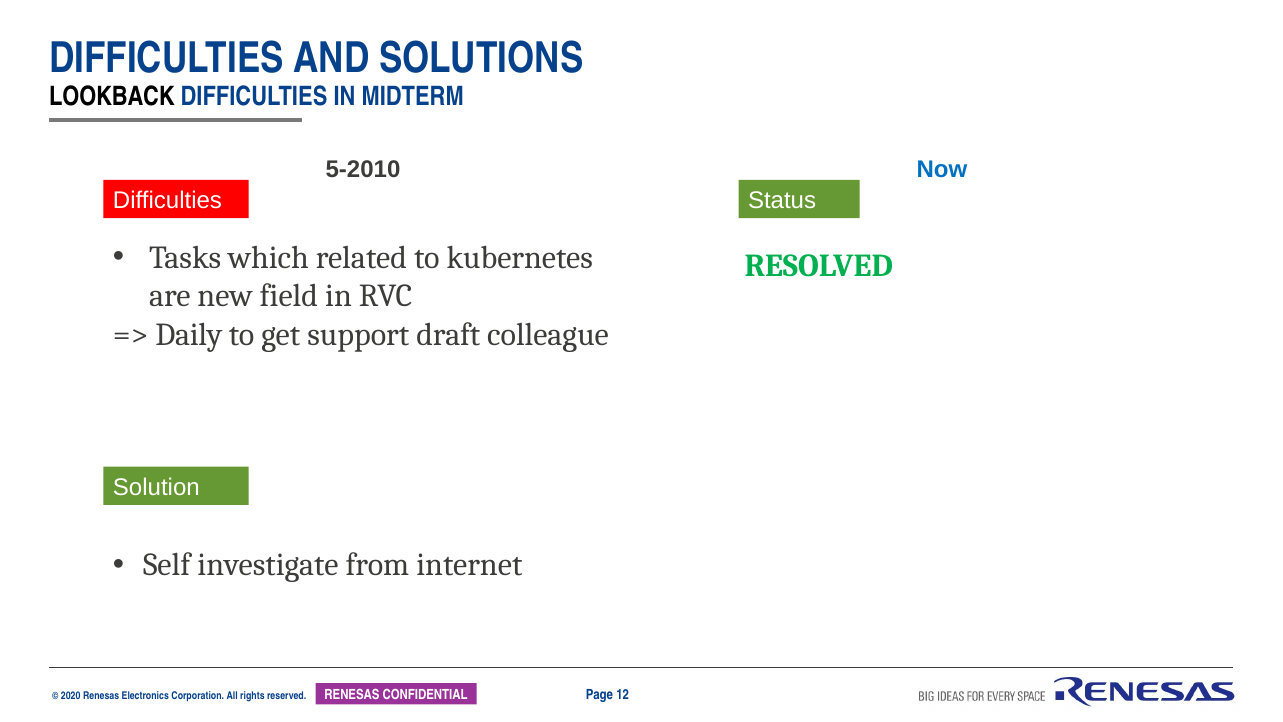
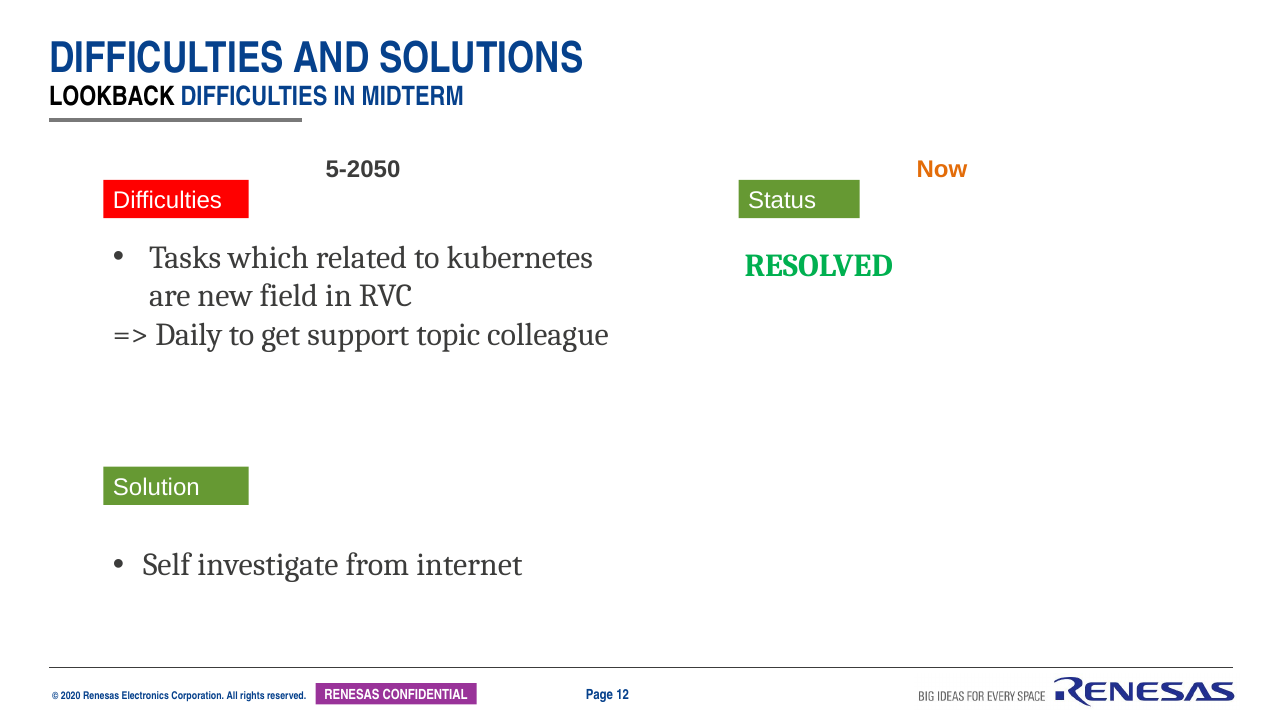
5-2010: 5-2010 -> 5-2050 (363, 169)
Now colour: blue -> orange (942, 169)
draft: draft -> topic (448, 334)
